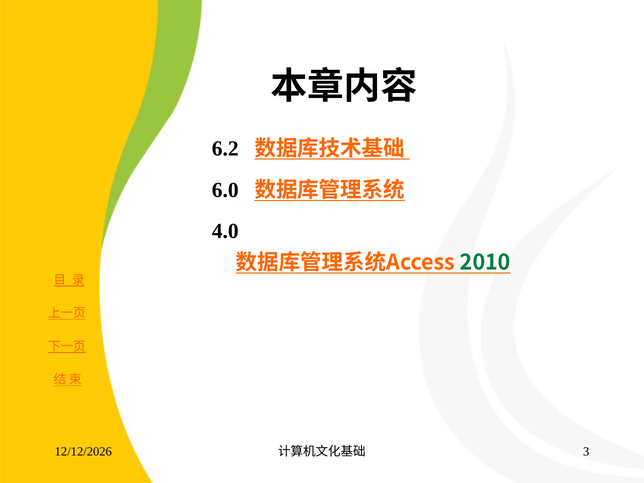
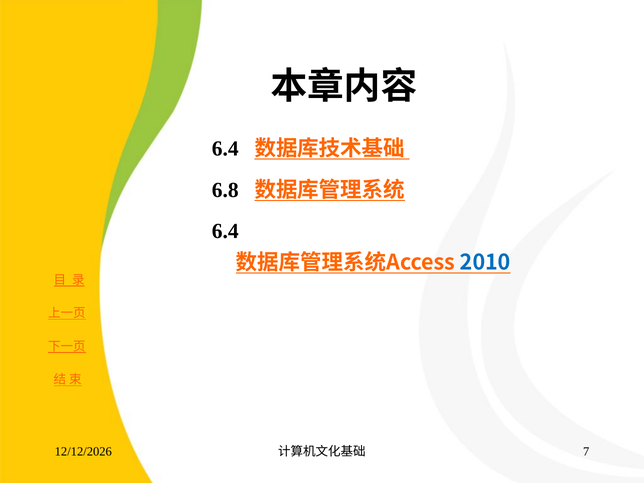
6.2: 6.2 -> 6.4 (225, 149)
6.0: 6.0 -> 6.8 (225, 190)
4.0: 4.0 -> 6.4 (225, 231)
2010 colour: green -> blue (485, 263)
3: 3 -> 7 (586, 452)
